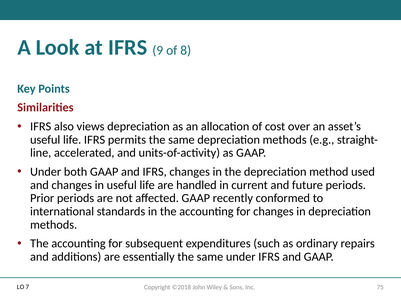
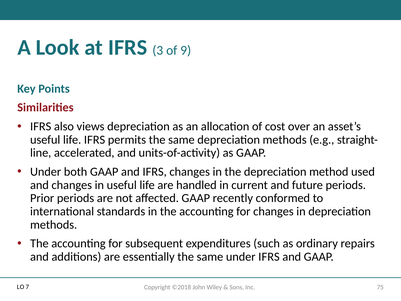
9: 9 -> 3 (158, 50)
8: 8 -> 9 (186, 50)
